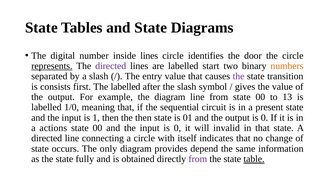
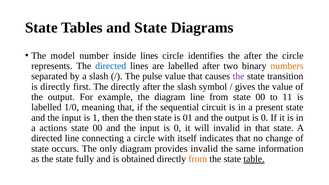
digital: digital -> model (63, 56)
the door: door -> after (253, 56)
represents underline: present -> none (52, 66)
directed colour: purple -> blue (111, 66)
labelled start: start -> after (211, 66)
entry: entry -> pulse (152, 76)
is consists: consists -> directly (55, 87)
The labelled: labelled -> directly (125, 87)
13: 13 -> 11 (287, 97)
provides depend: depend -> invalid (204, 149)
from colour: purple -> orange (198, 159)
